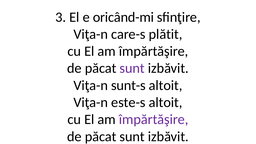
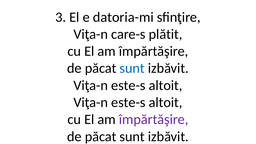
oricând-mi: oricând-mi -> datoria-mi (123, 17)
sunt colour: purple -> blue (132, 68)
sunt-s: sunt-s -> este-s (128, 85)
